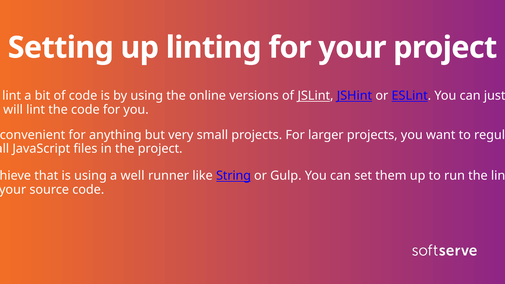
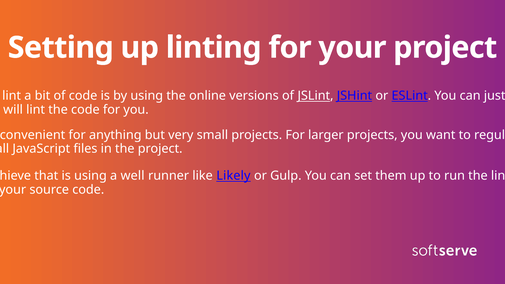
String: String -> Likely (233, 176)
